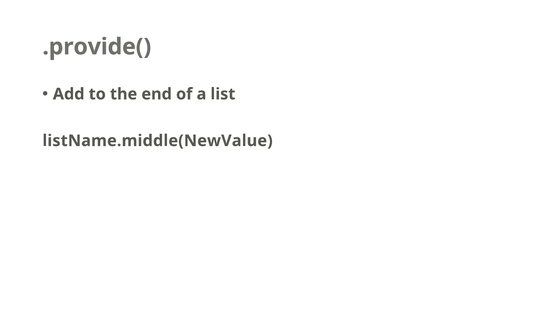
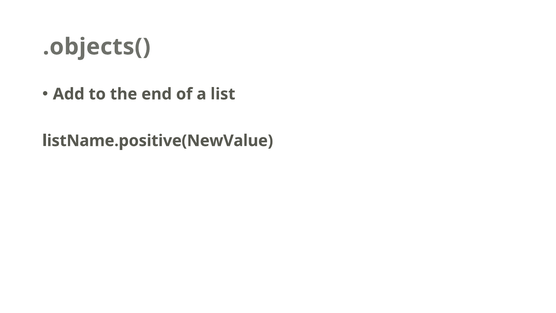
.provide(: .provide( -> .objects( (97, 47)
listName.middle(NewValue: listName.middle(NewValue -> listName.positive(NewValue (158, 141)
